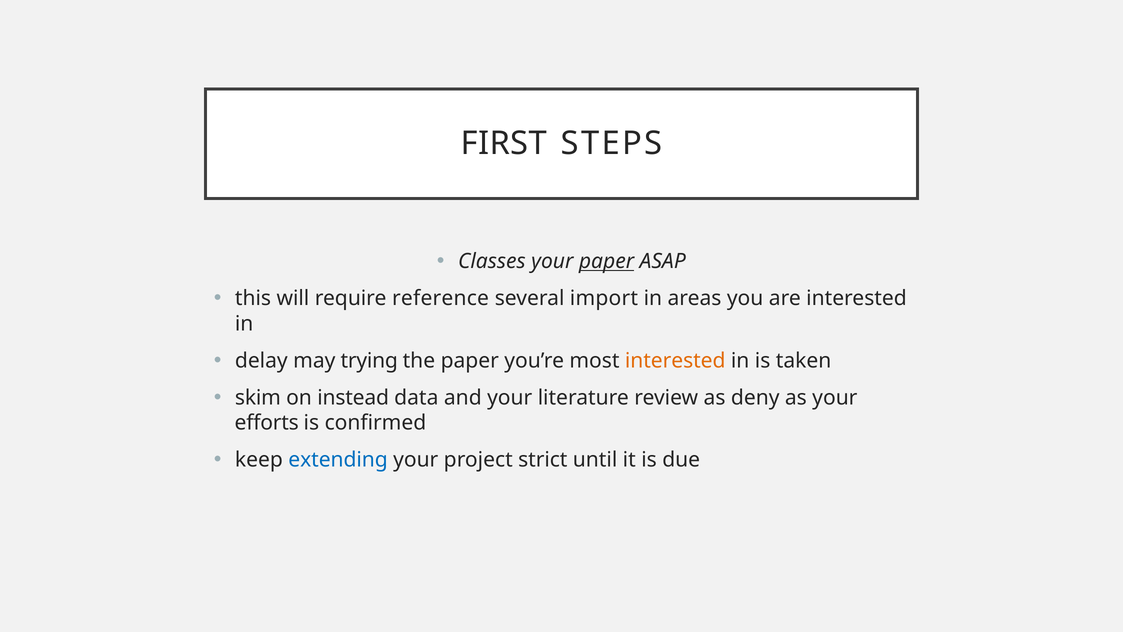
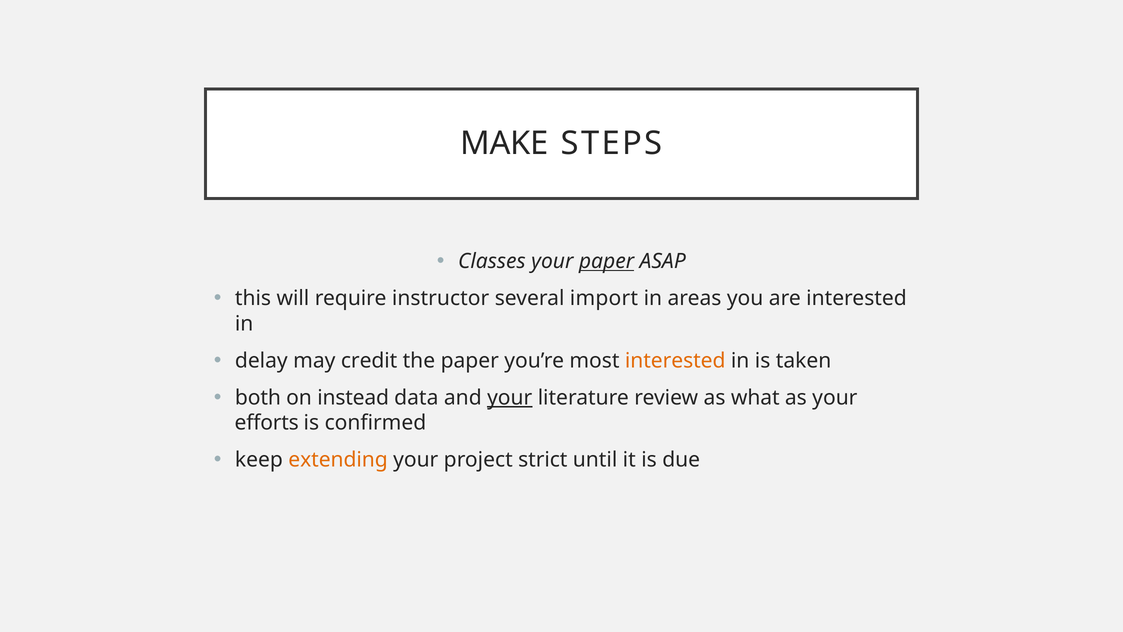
FIRST: FIRST -> MAKE (504, 143)
reference: reference -> instructor (441, 298)
trying: trying -> credit (369, 361)
skim: skim -> both (258, 397)
your underline: none -> present (510, 397)
deny: deny -> what (755, 397)
extending colour: blue -> orange (338, 460)
